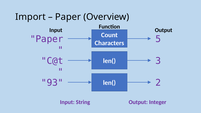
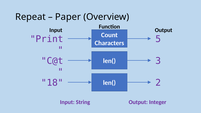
Import: Import -> Repeat (31, 17)
Paper: Paper -> Print (47, 39)
93: 93 -> 18 (52, 83)
